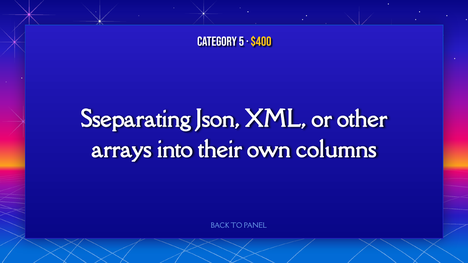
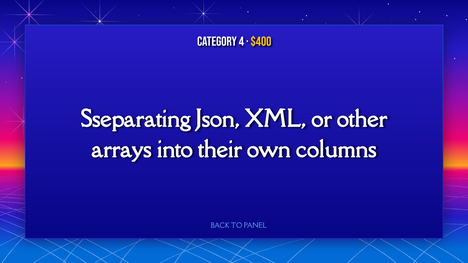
5: 5 -> 4 (241, 41)
